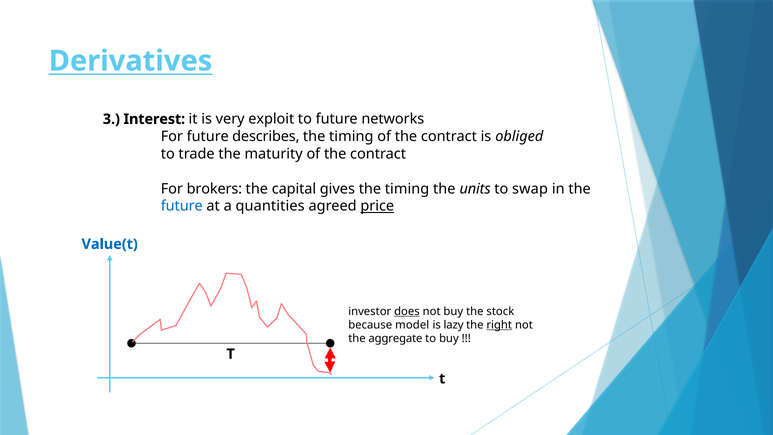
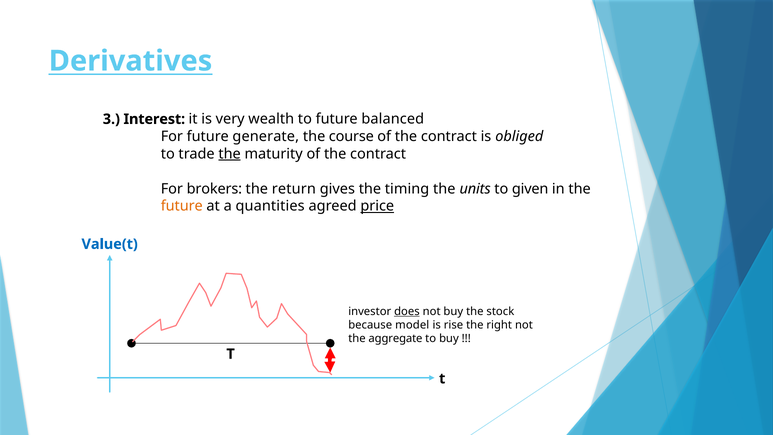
exploit: exploit -> wealth (271, 119)
networks: networks -> balanced (393, 119)
describes: describes -> generate (266, 136)
timing: timing -> course (351, 136)
the underline: none -> present (230, 154)
capital: capital -> return (294, 189)
swap: swap -> given (530, 189)
future colour: blue -> orange (182, 206)
lazy: lazy -> rise (453, 325)
right underline: present -> none (499, 325)
